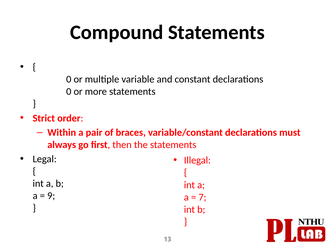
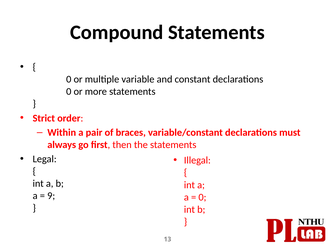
7: 7 -> 0 (202, 197)
